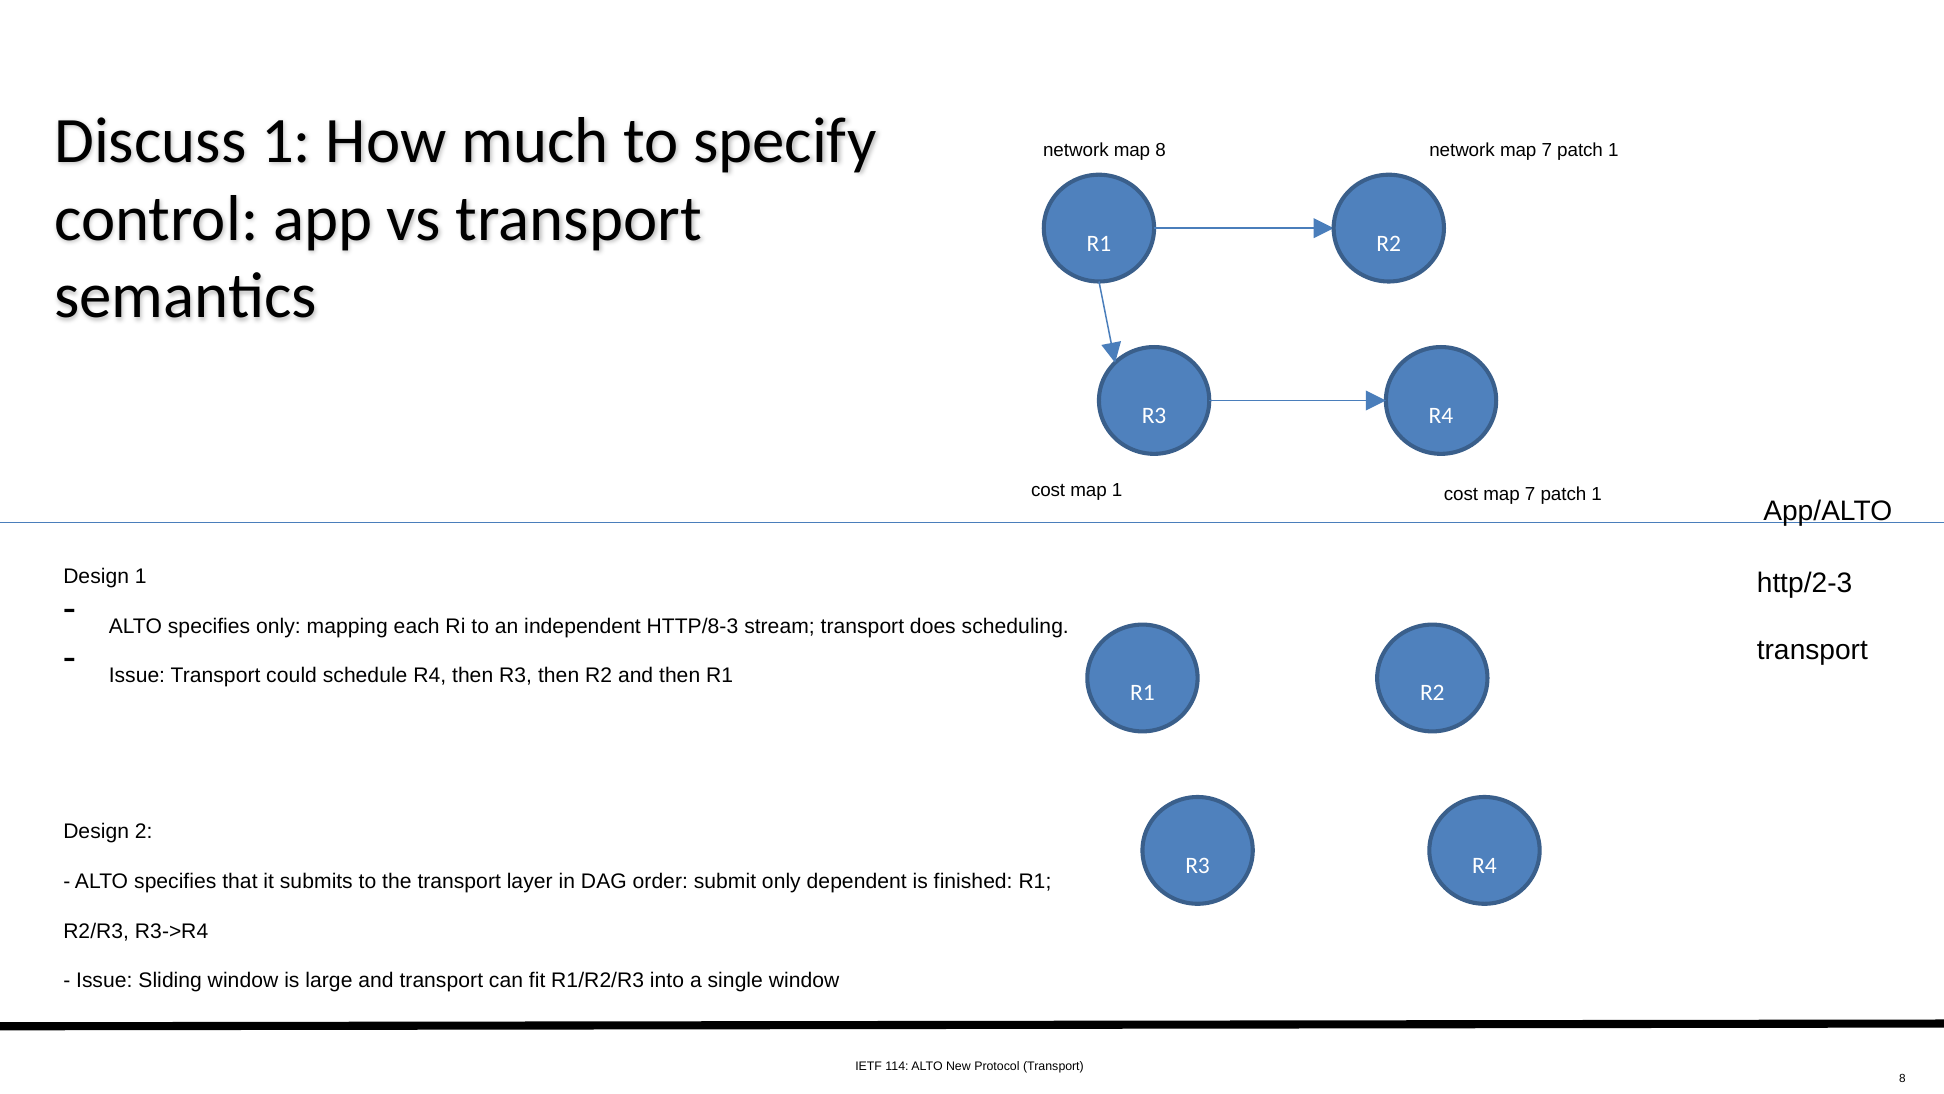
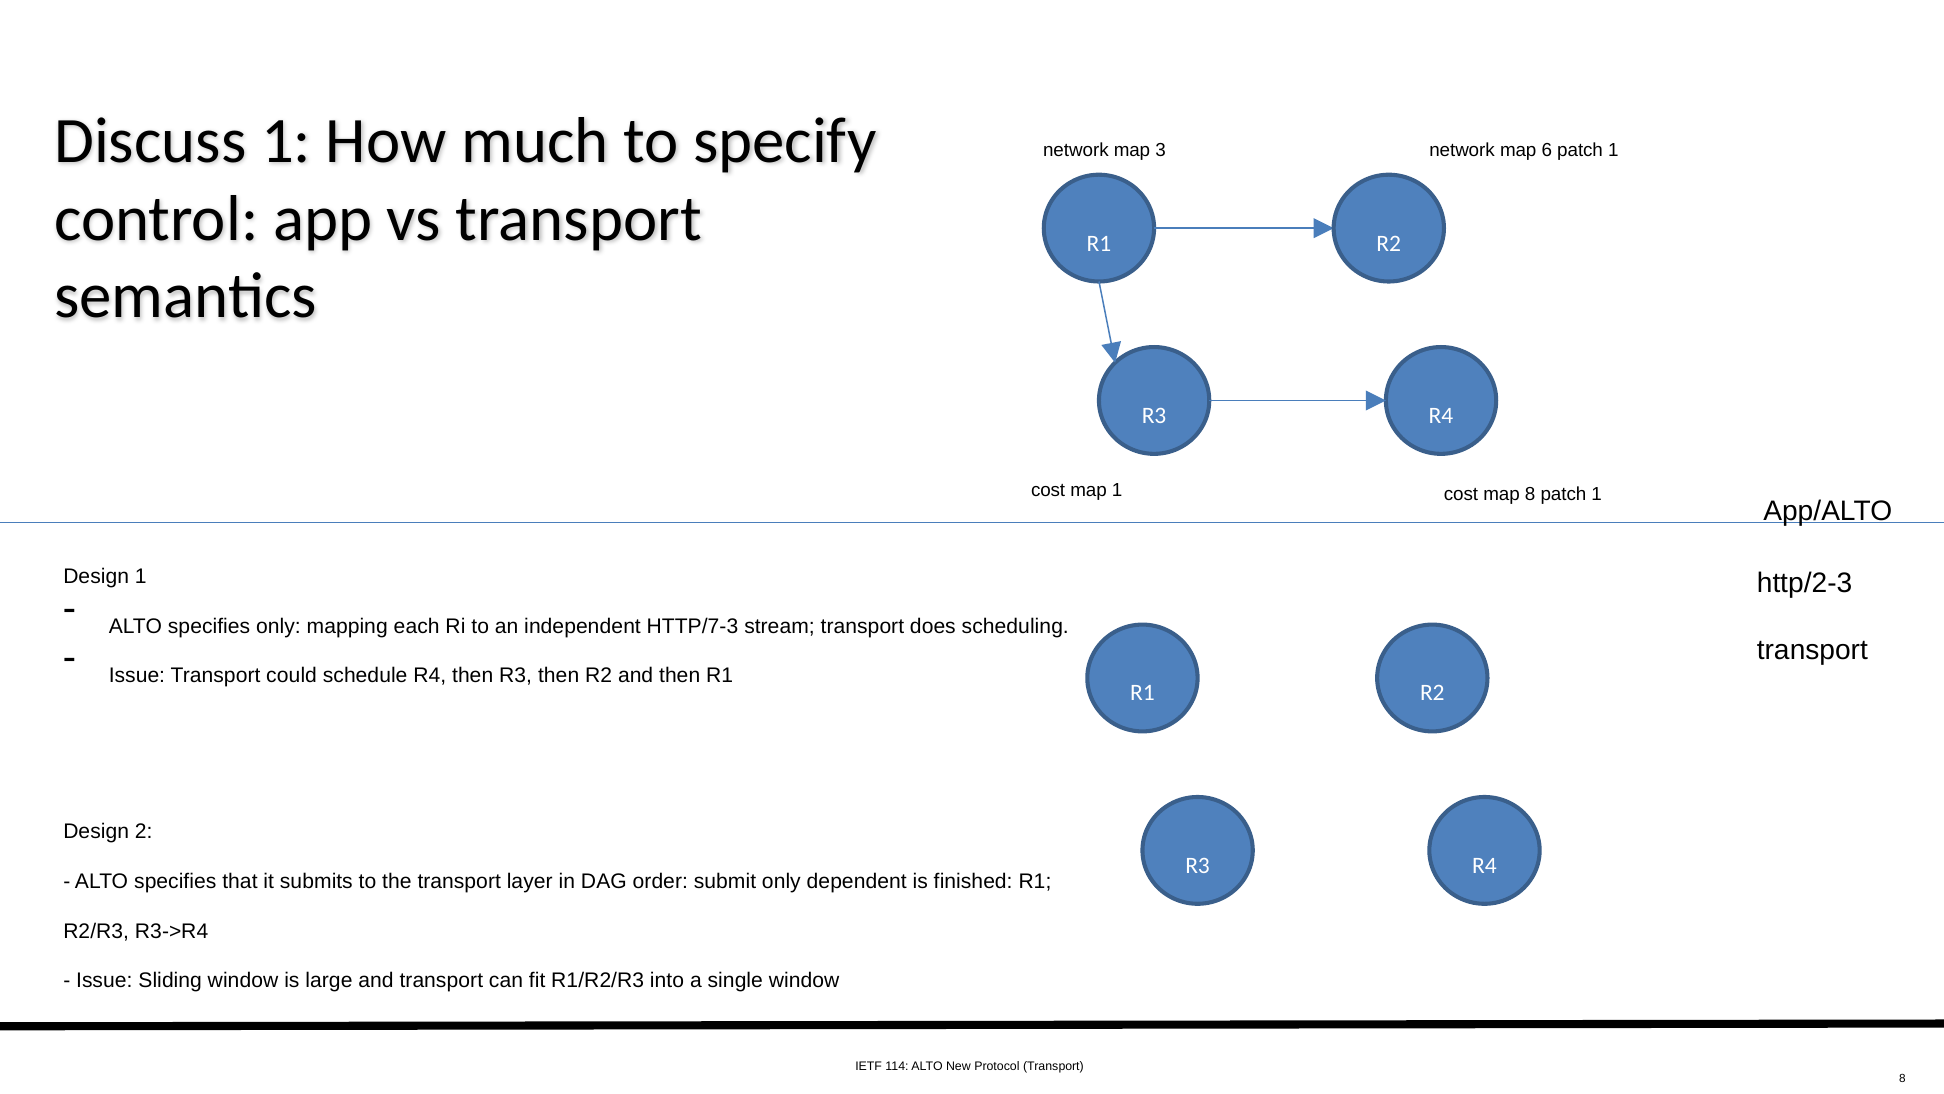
map 8: 8 -> 3 (1161, 150)
network map 7: 7 -> 6 (1547, 150)
cost map 7: 7 -> 8 (1530, 494)
HTTP/8-3: HTTP/8-3 -> HTTP/7-3 (692, 626)
